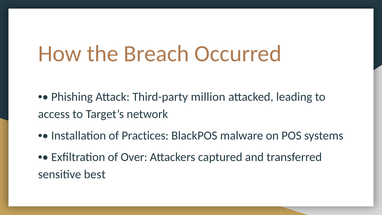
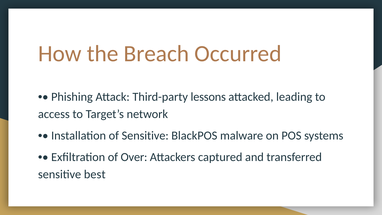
million: million -> lessons (208, 97)
of Practices: Practices -> Sensitive (145, 136)
